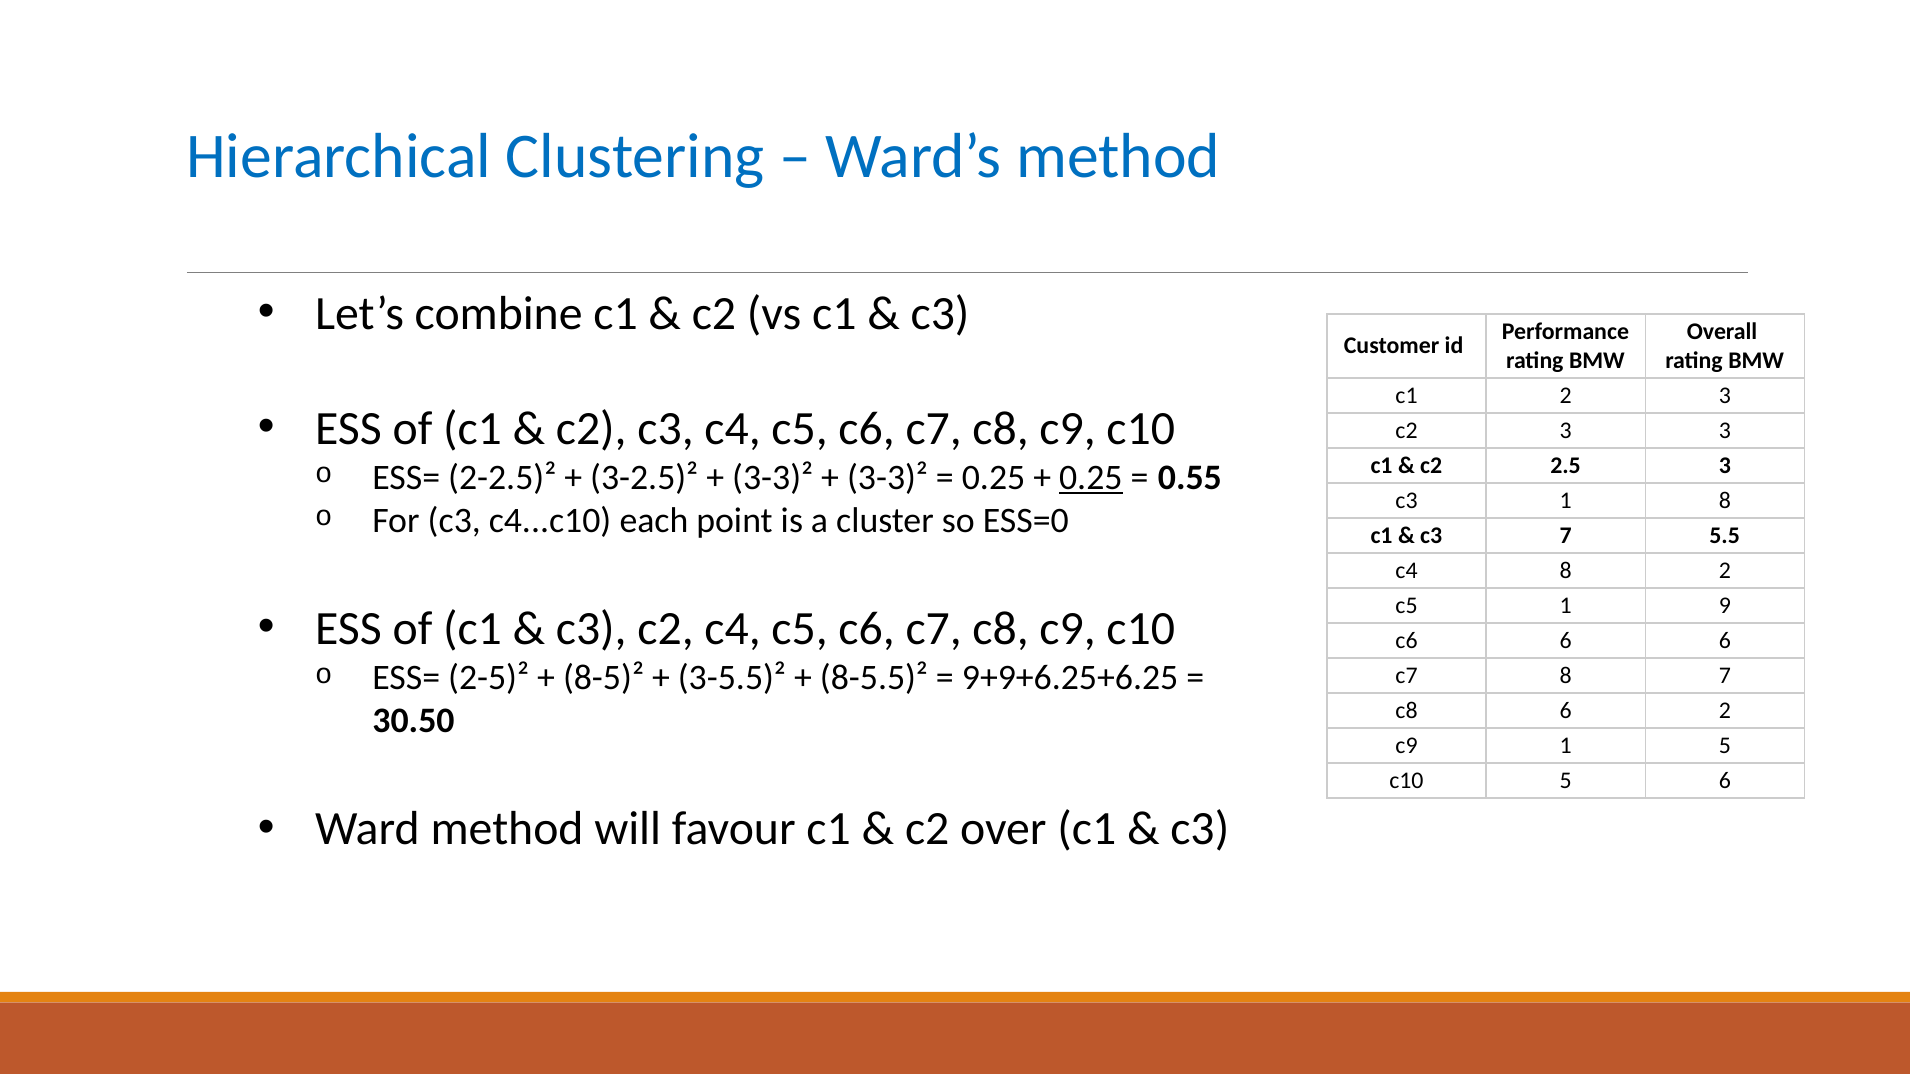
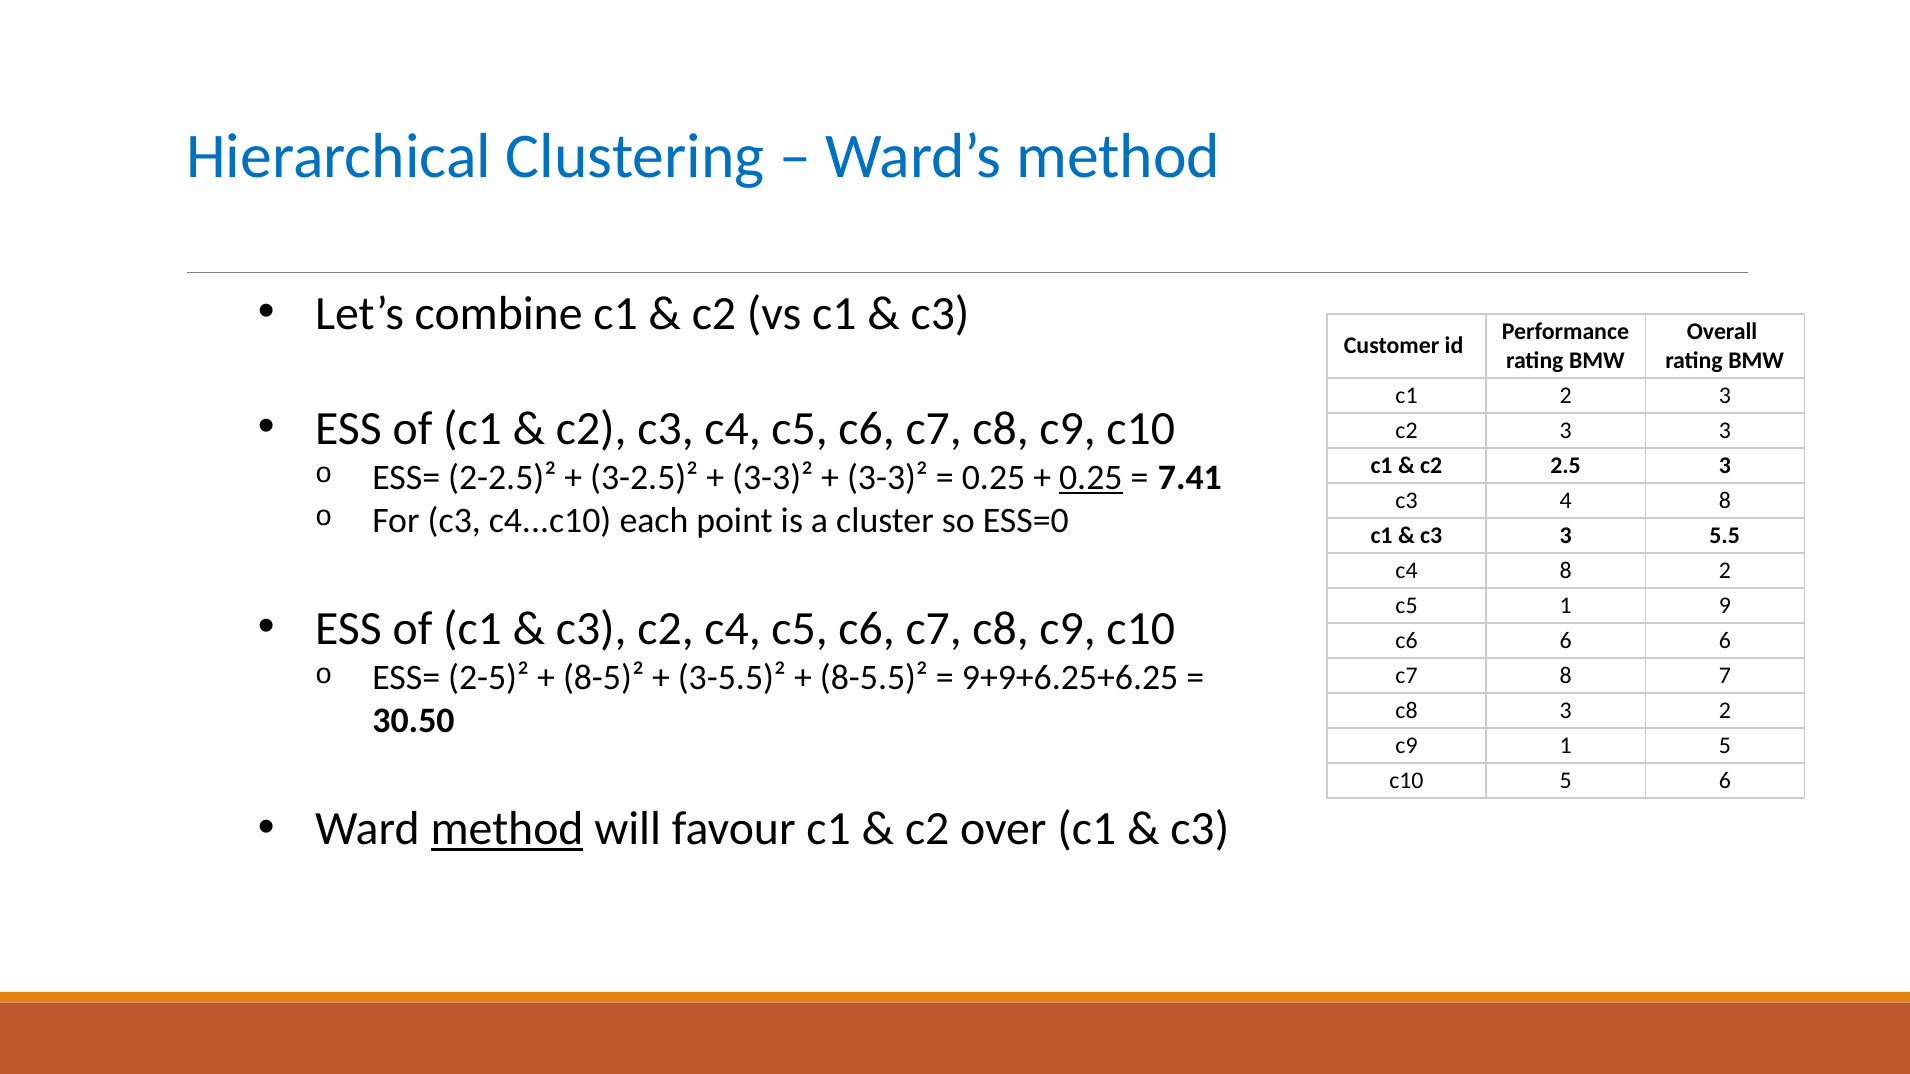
0.55: 0.55 -> 7.41 (1190, 478)
c3 1: 1 -> 4 (1566, 501)
c3 7: 7 -> 3 (1566, 536)
c8 6: 6 -> 3 (1566, 711)
method underline: none -> present (507, 830)
